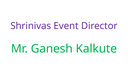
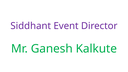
Shrinivas: Shrinivas -> Siddhant (31, 26)
